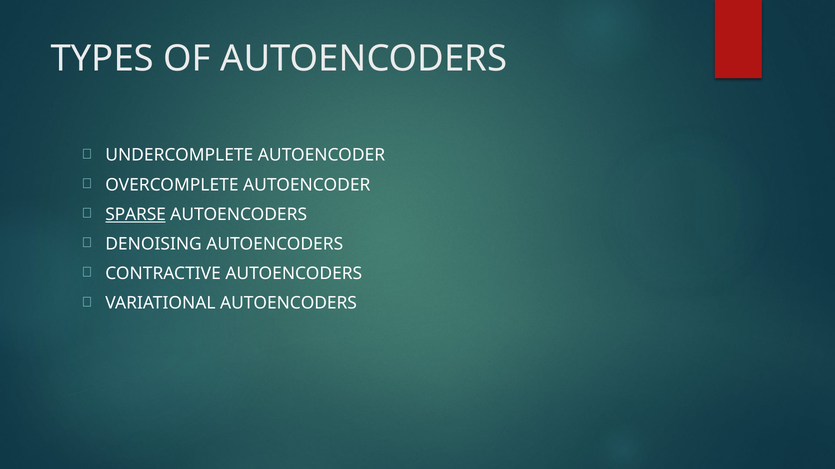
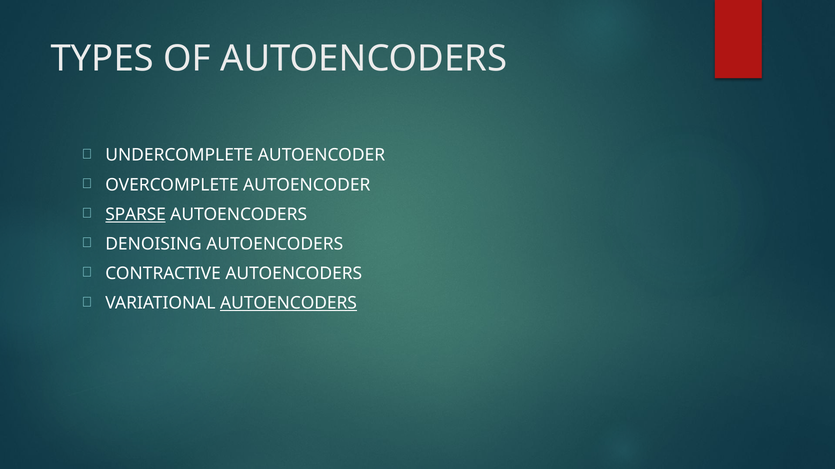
AUTOENCODERS underline: none -> present (289, 303)
